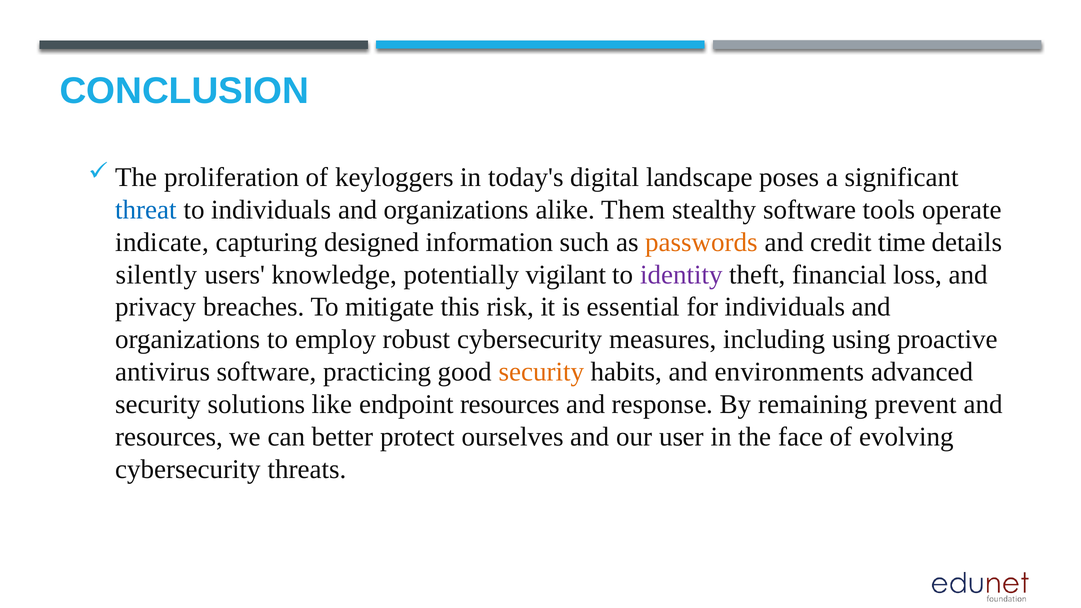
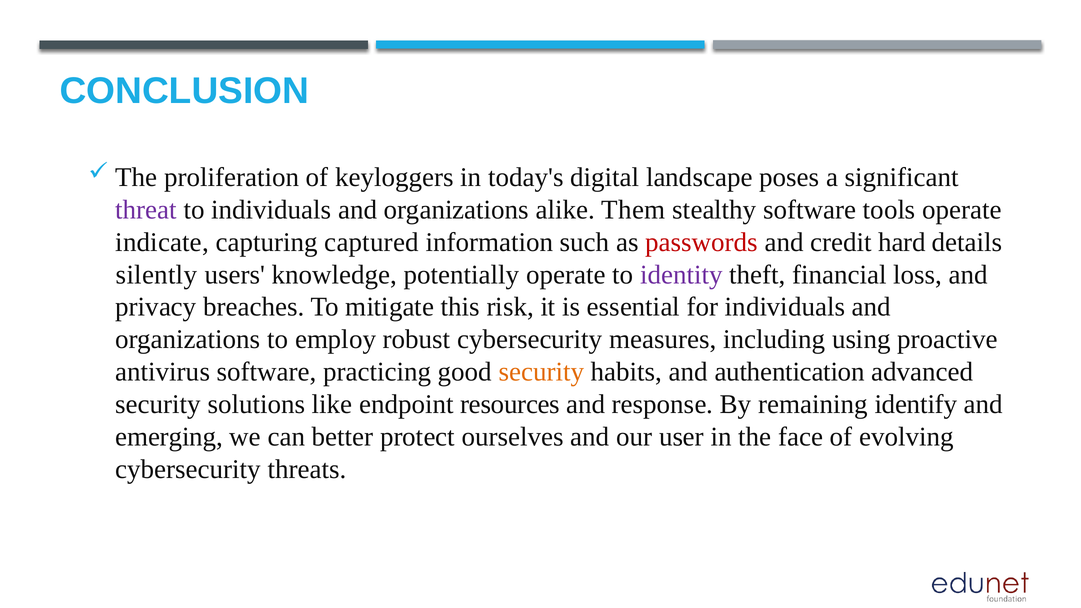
threat colour: blue -> purple (146, 210)
designed: designed -> captured (372, 242)
passwords colour: orange -> red (702, 242)
time: time -> hard (902, 242)
potentially vigilant: vigilant -> operate (566, 275)
environments: environments -> authentication (790, 372)
prevent: prevent -> identify (916, 404)
resources: resources -> emerging (169, 437)
